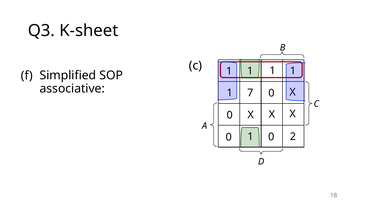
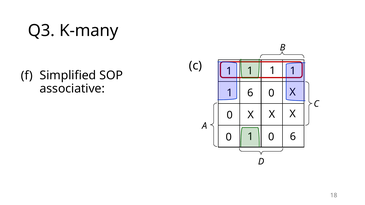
K-sheet: K-sheet -> K-many (89, 31)
7: 7 -> 6 (250, 93)
2: 2 -> 6 (293, 137)
